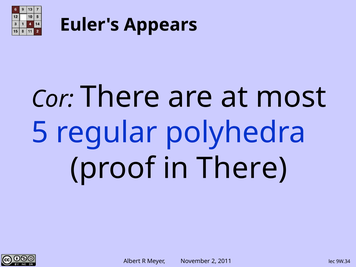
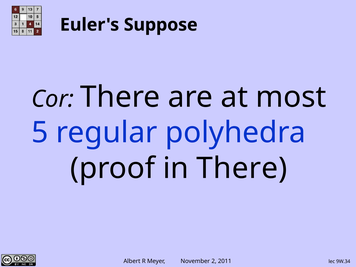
Appears: Appears -> Suppose (161, 25)
